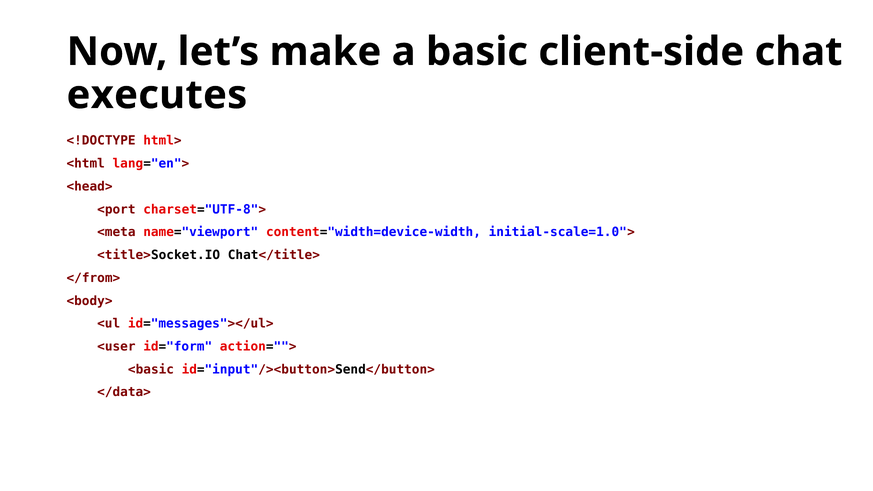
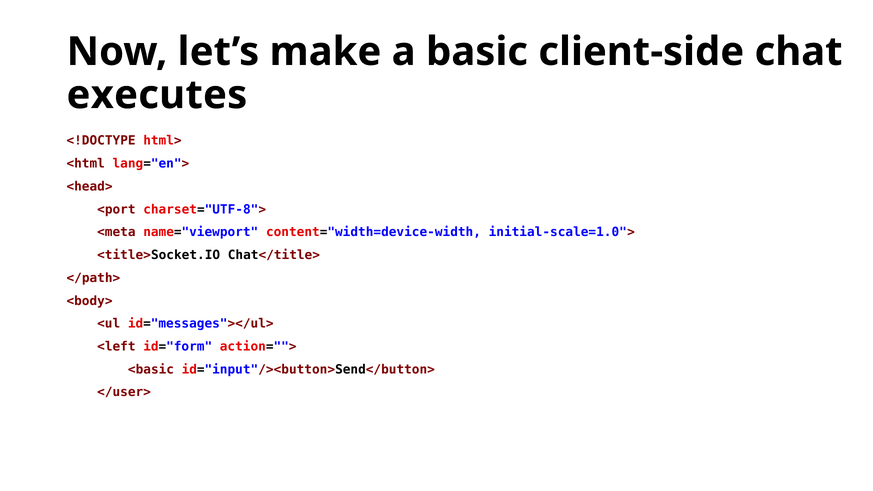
</from>: </from> -> </path> (93, 278)
<user: <user -> <left (116, 347)
</data>: </data> -> </user> (124, 392)
